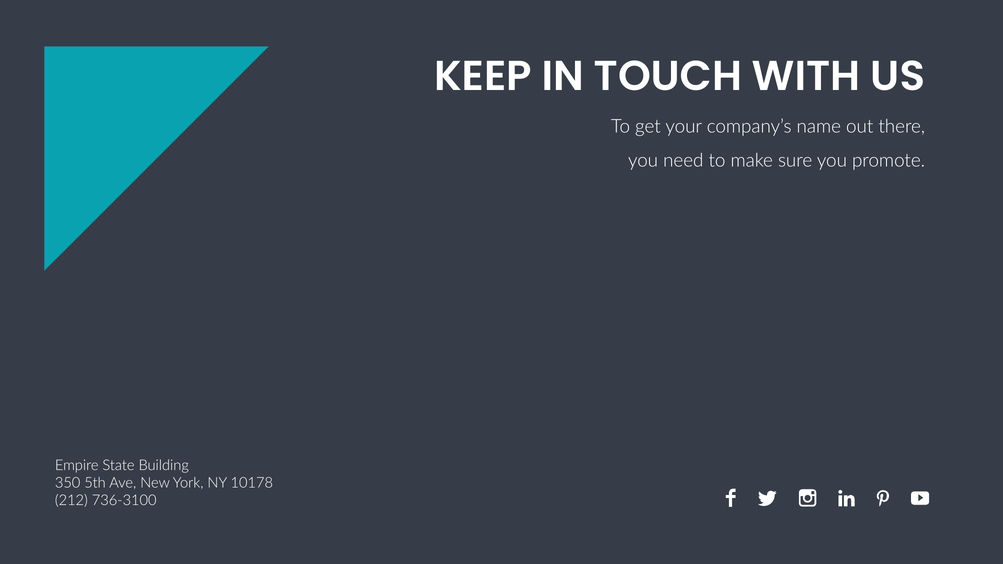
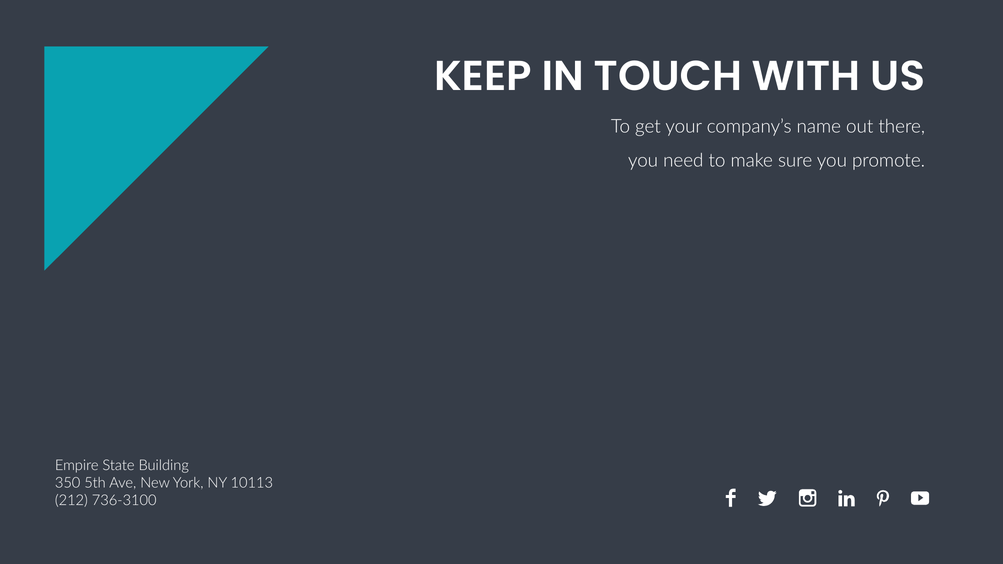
10178: 10178 -> 10113 (252, 483)
